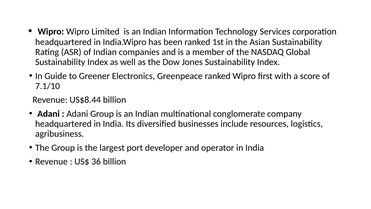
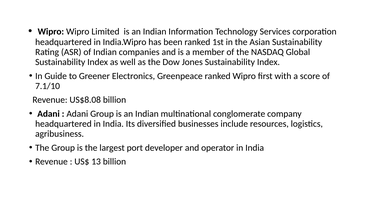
US$8.44: US$8.44 -> US$8.08 (85, 100)
36: 36 -> 13 (96, 161)
